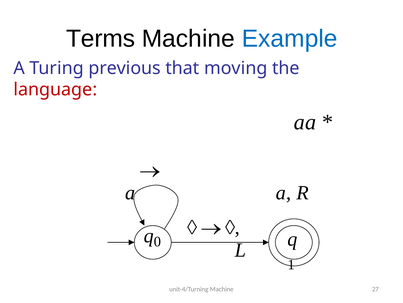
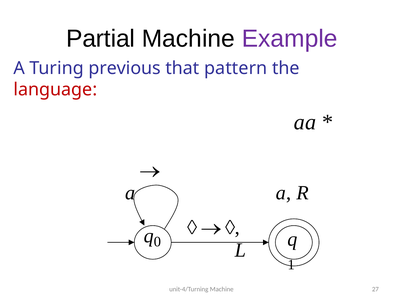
Terms: Terms -> Partial (101, 39)
Example colour: blue -> purple (290, 39)
moving: moving -> pattern (236, 68)
